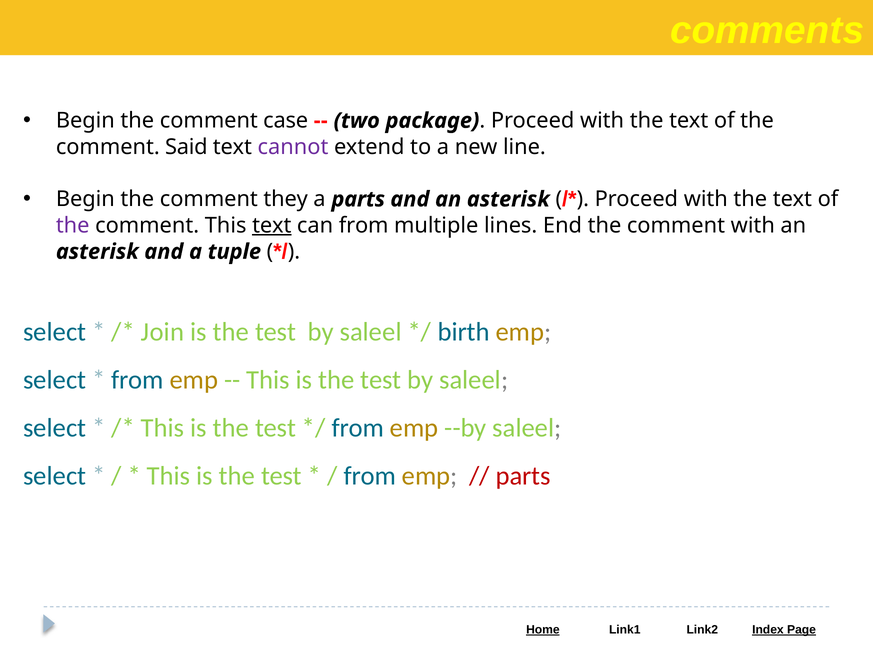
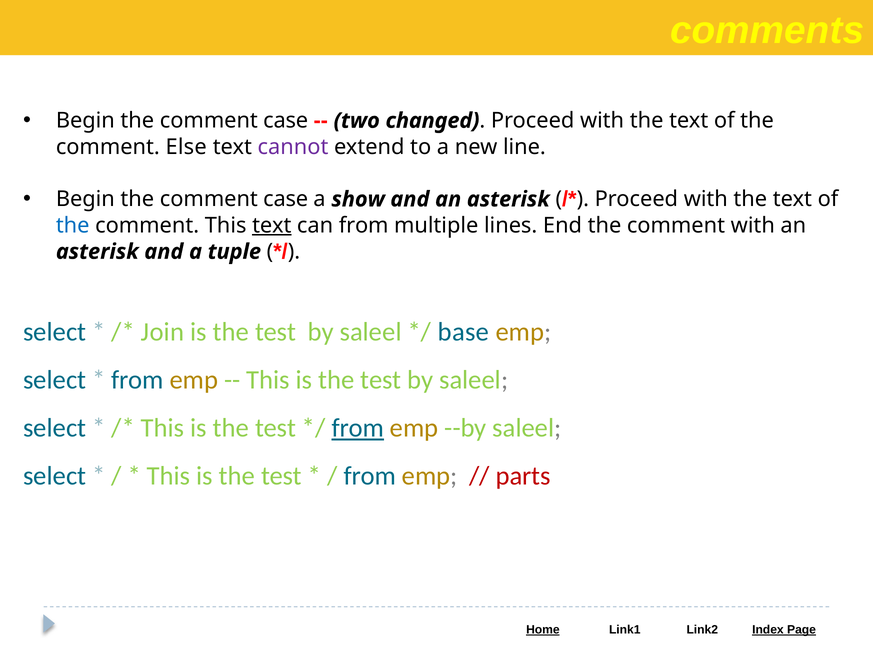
package: package -> changed (433, 121)
Said: Said -> Else (186, 147)
they: they -> case (286, 199)
a parts: parts -> show (358, 199)
the colour: purple -> blue (73, 225)
birth: birth -> base (464, 332)
from underline: none -> present (358, 428)
